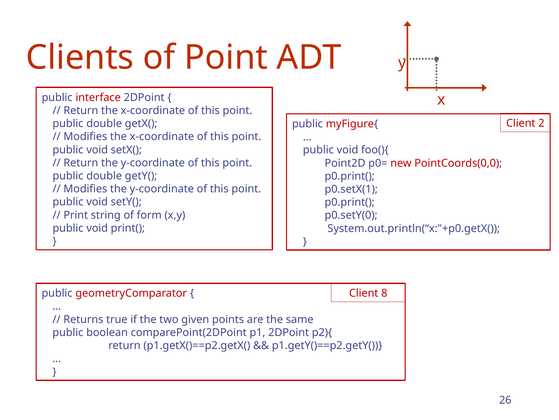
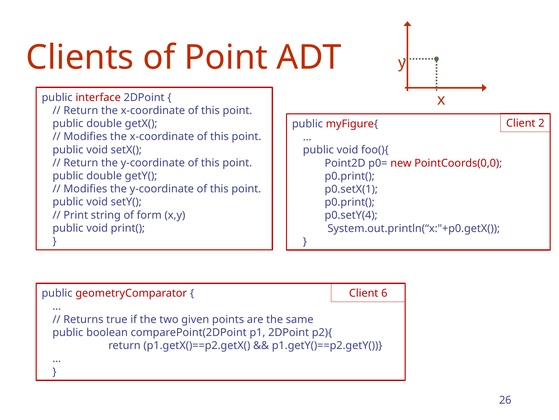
p0.setY(0: p0.setY(0 -> p0.setY(4 (351, 215)
8: 8 -> 6 (384, 293)
